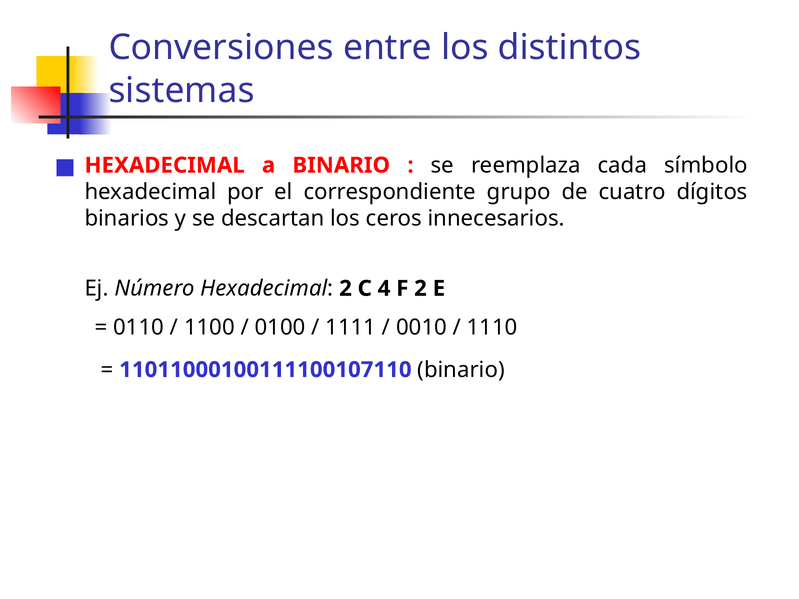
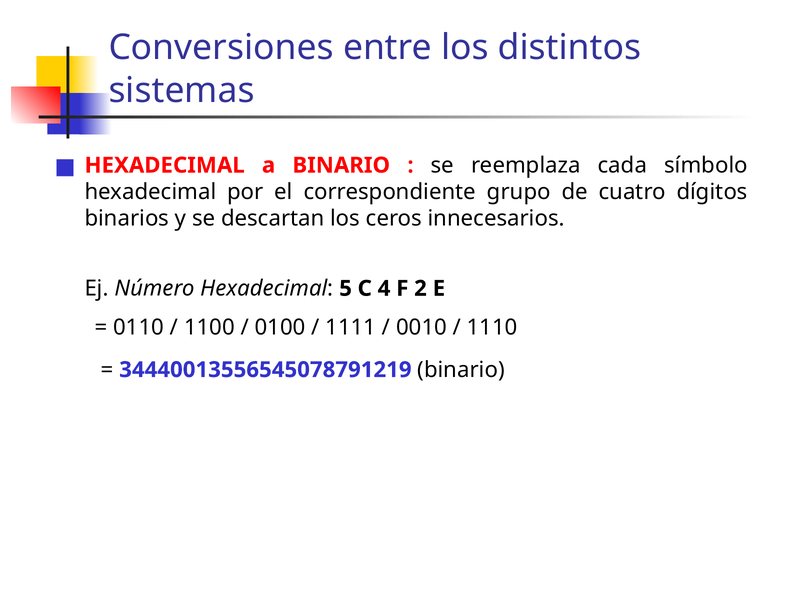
Hexadecimal 2: 2 -> 5 (346, 289)
11011000100111100107110: 11011000100111100107110 -> 34440013556545078791219 (265, 370)
